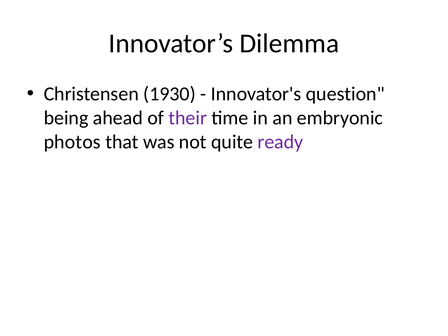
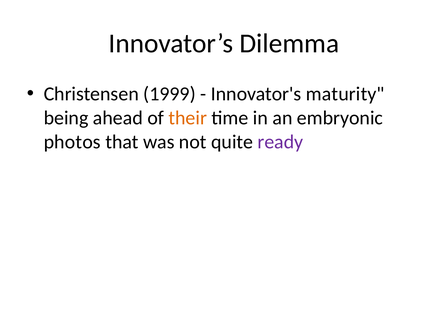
1930: 1930 -> 1999 (170, 94)
question: question -> maturity (345, 94)
their colour: purple -> orange (188, 118)
